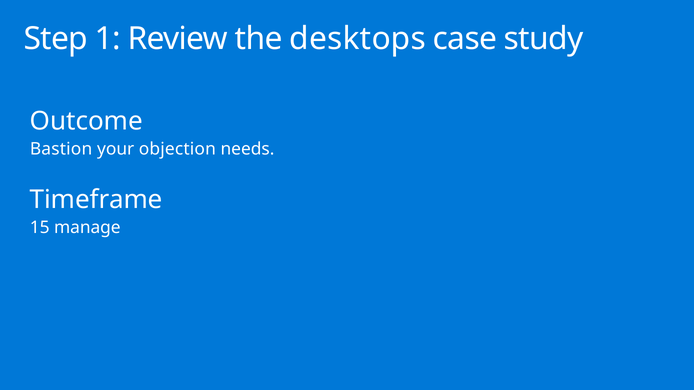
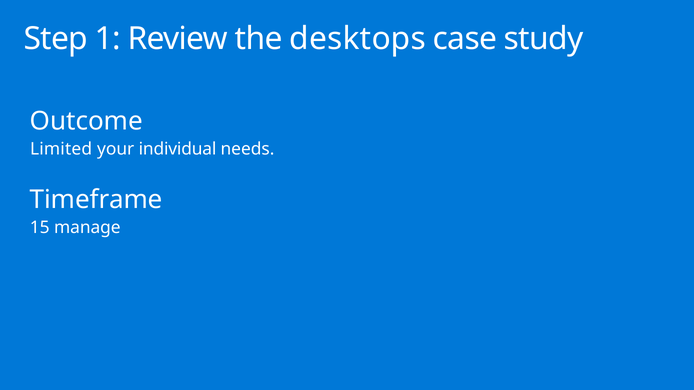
Bastion: Bastion -> Limited (61, 149)
objection: objection -> individual (178, 149)
